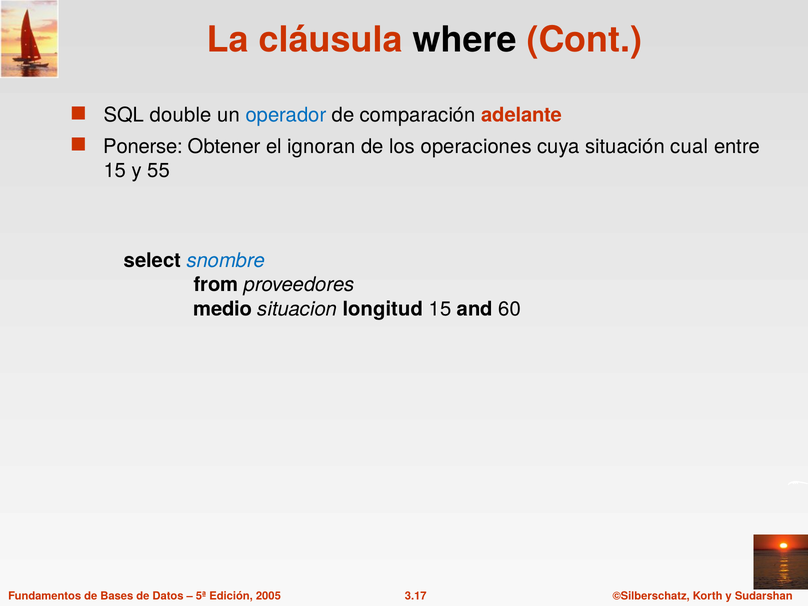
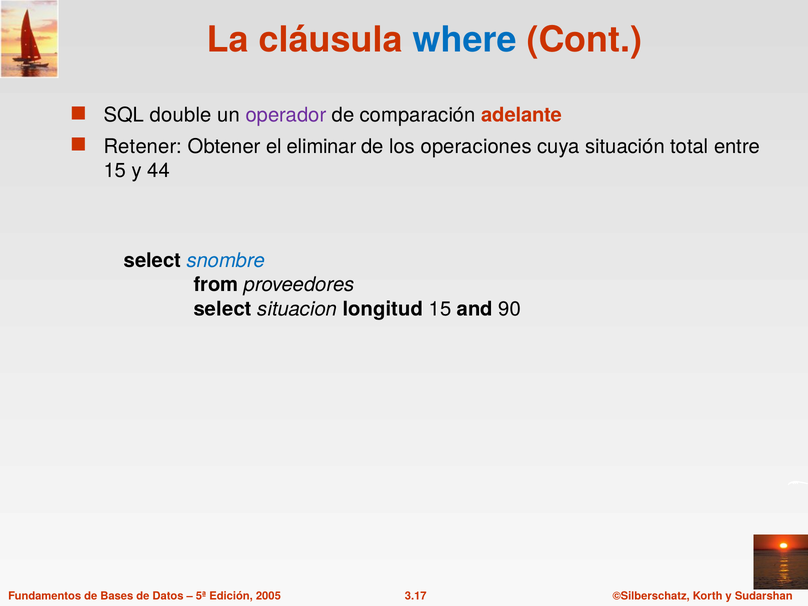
where colour: black -> blue (465, 40)
operador colour: blue -> purple (286, 115)
Ponerse: Ponerse -> Retener (143, 147)
ignoran: ignoran -> eliminar (322, 147)
cual: cual -> total (689, 147)
55: 55 -> 44 (159, 171)
medio: medio -> select (223, 309)
60: 60 -> 90 (510, 309)
